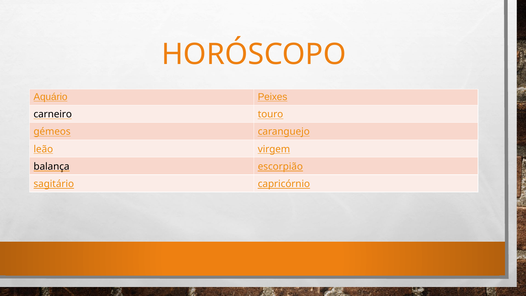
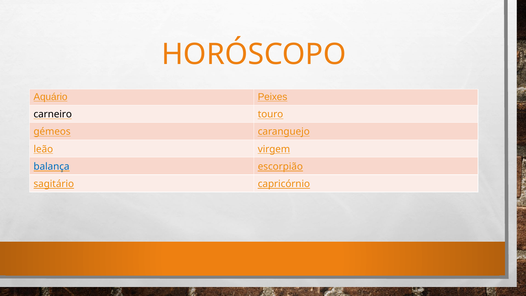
balança colour: black -> blue (52, 166)
